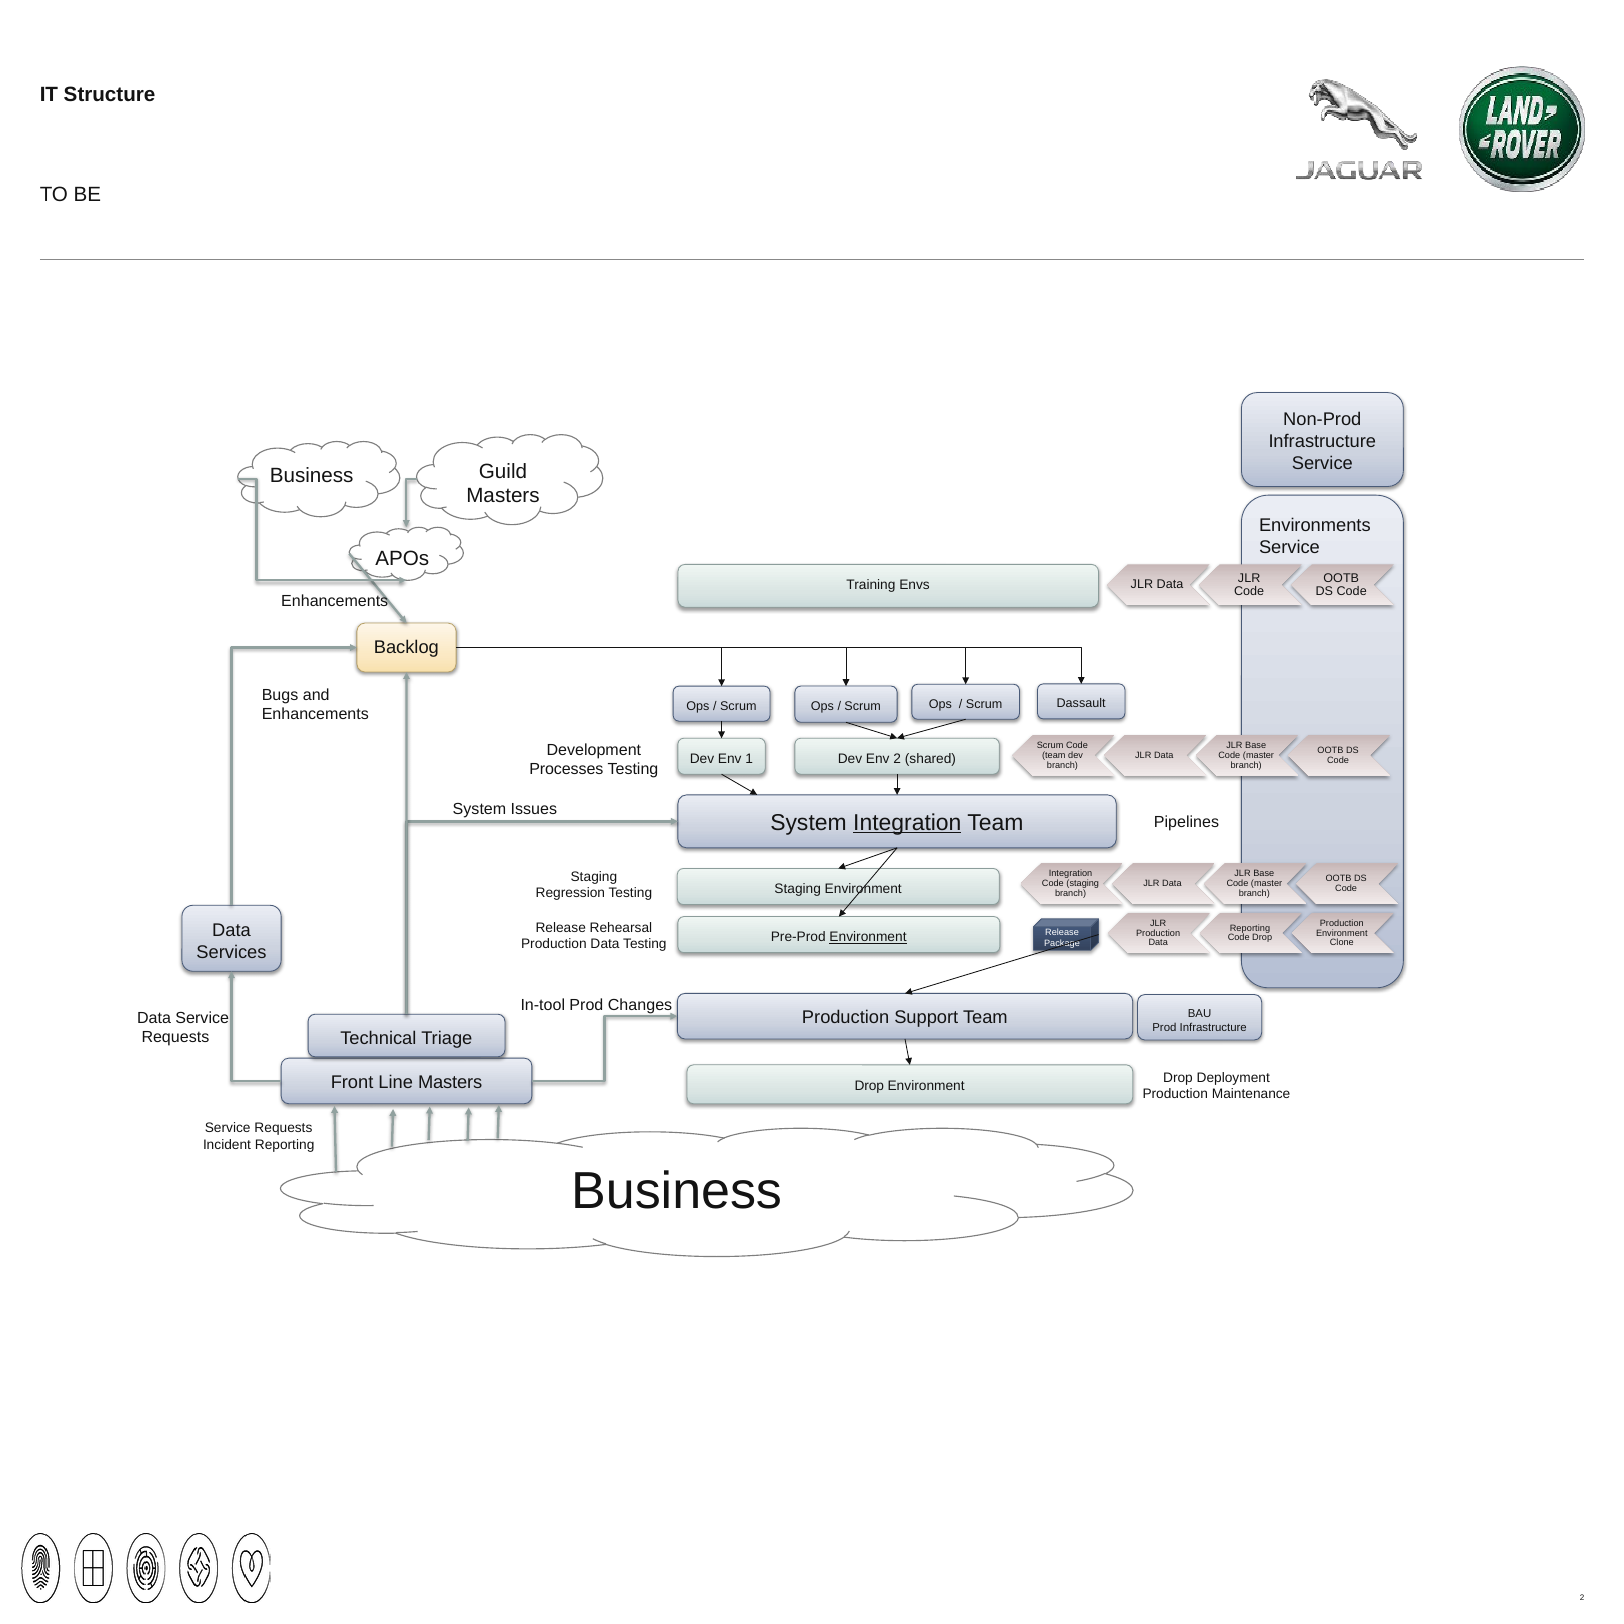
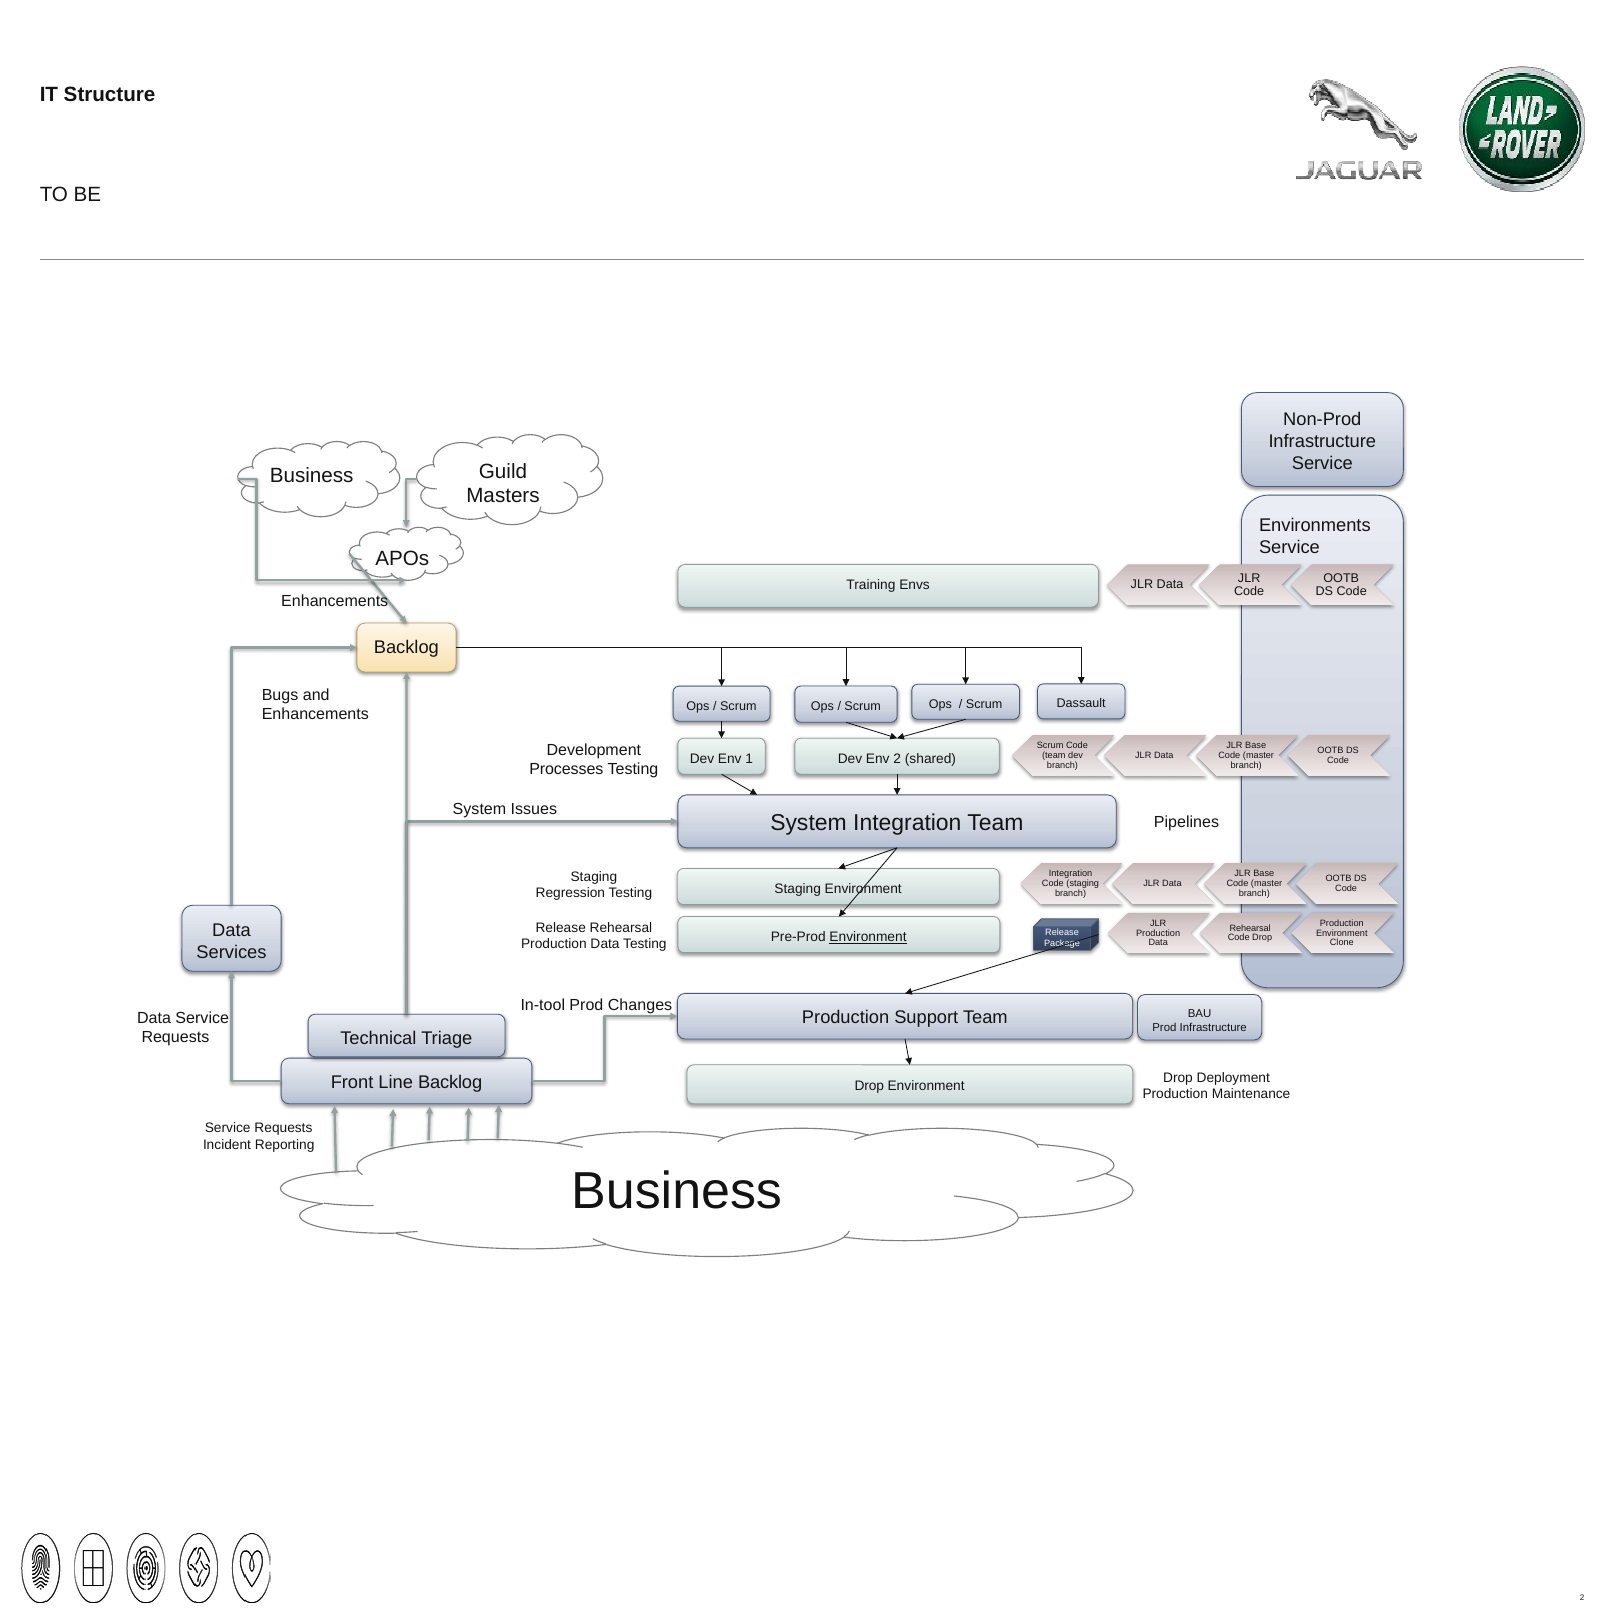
Integration underline: present -> none (907, 823)
Reporting: Reporting -> Rehearsal (1250, 928)
Line Masters: Masters -> Backlog (450, 1082)
